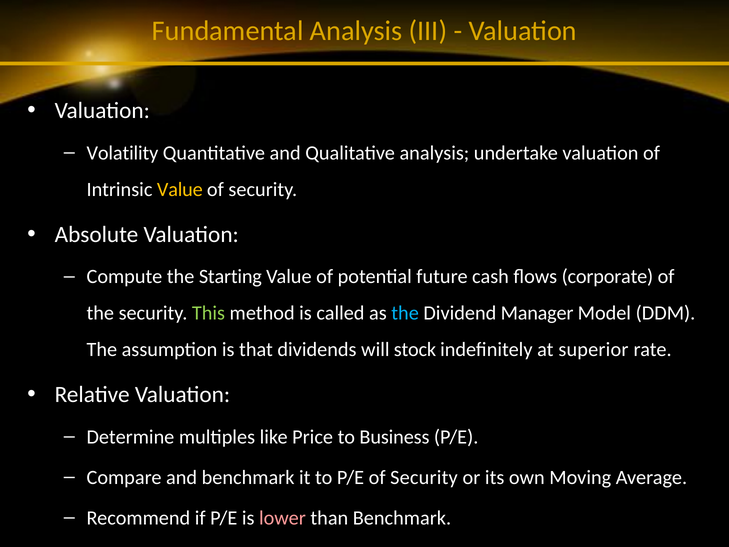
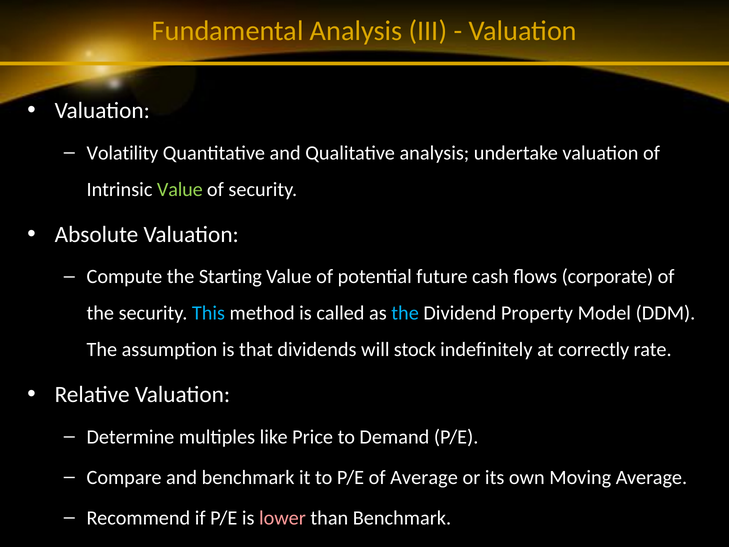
Value colour: yellow -> light green (180, 189)
This colour: light green -> light blue (208, 313)
Manager: Manager -> Property (537, 313)
superior: superior -> correctly (594, 349)
Business: Business -> Demand (394, 437)
P/E of Security: Security -> Average (424, 477)
